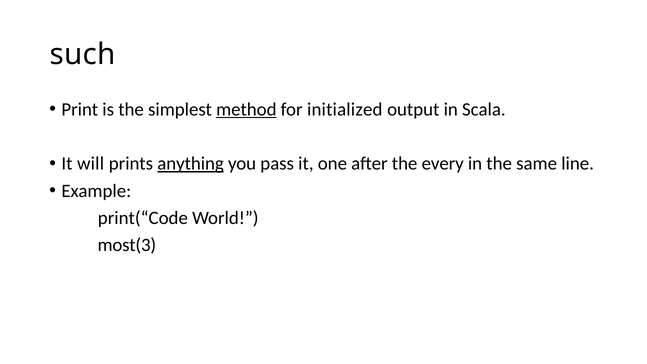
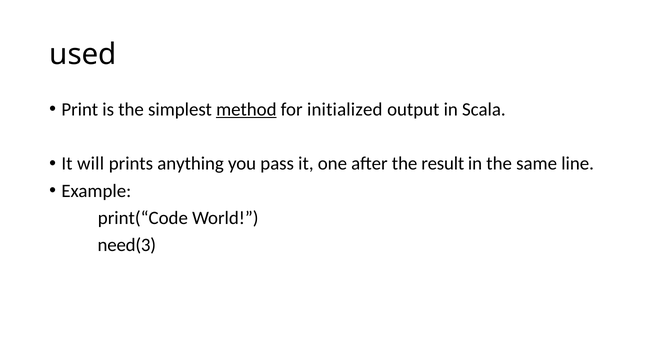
such: such -> used (83, 54)
anything underline: present -> none (191, 164)
every: every -> result (443, 164)
most(3: most(3 -> need(3 (127, 245)
